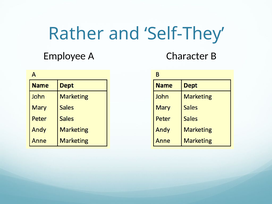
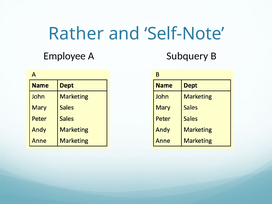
Self-They: Self-They -> Self-Note (184, 34)
Character: Character -> Subquery (187, 56)
